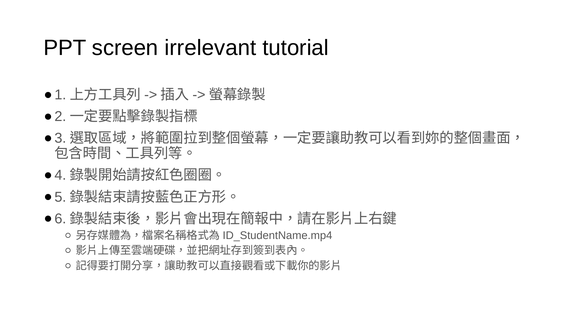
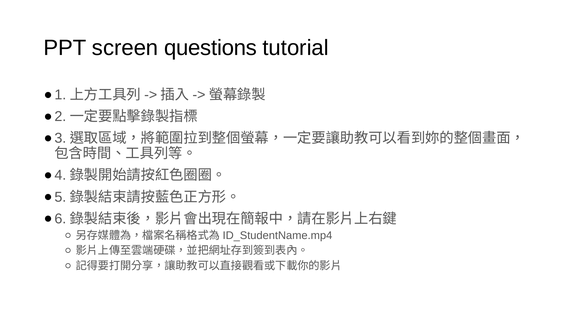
irrelevant: irrelevant -> questions (211, 48)
